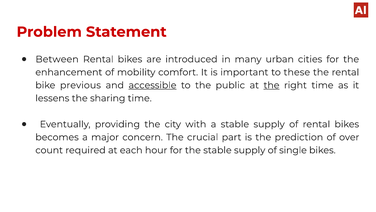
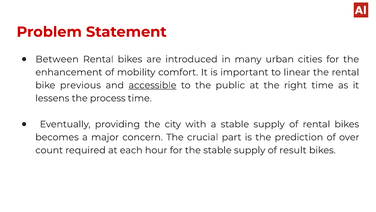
these: these -> linear (297, 72)
the underline: present -> none (272, 85)
sharing: sharing -> process (108, 98)
single: single -> result (293, 150)
